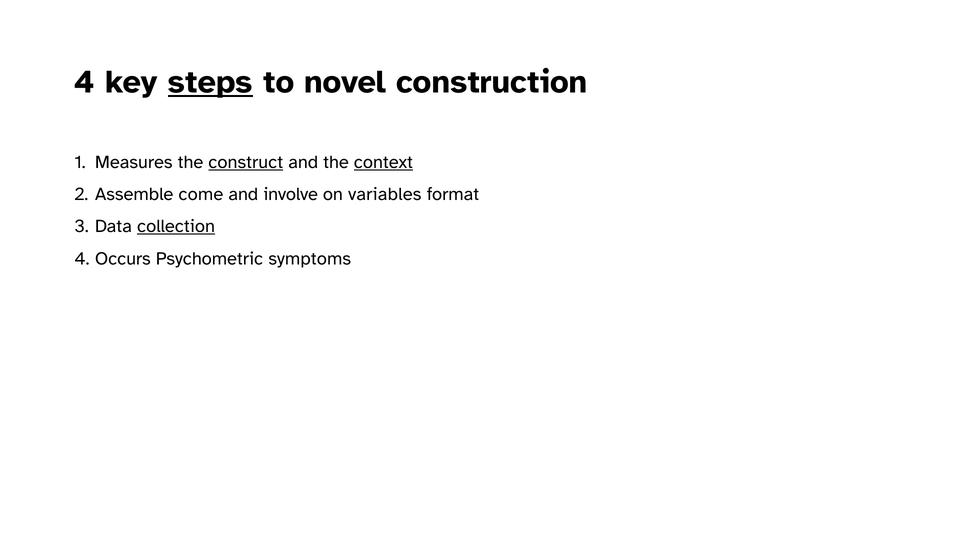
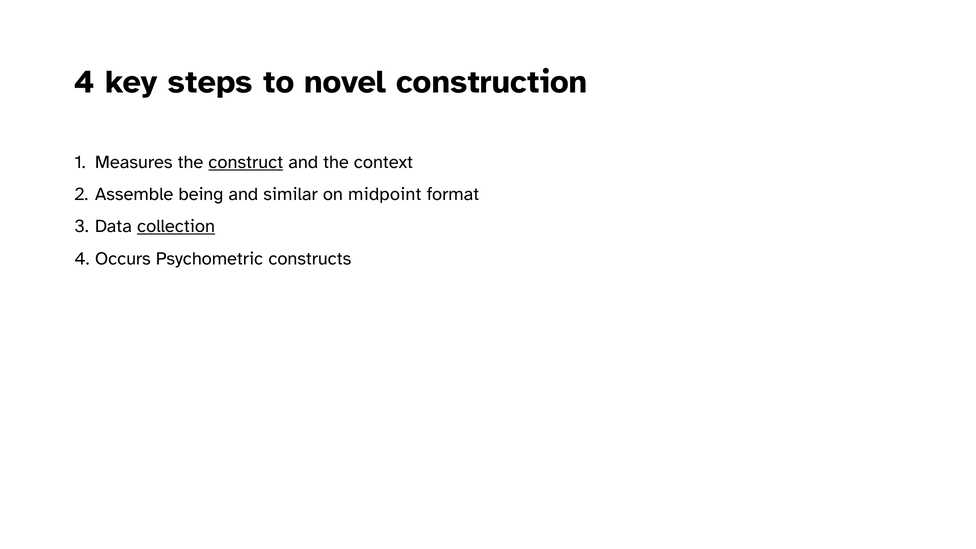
steps underline: present -> none (210, 82)
context underline: present -> none (383, 162)
come: come -> being (201, 194)
involve: involve -> similar (291, 194)
variables: variables -> midpoint (385, 194)
symptoms: symptoms -> constructs (310, 258)
